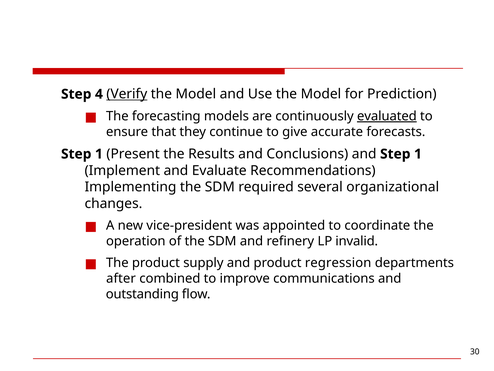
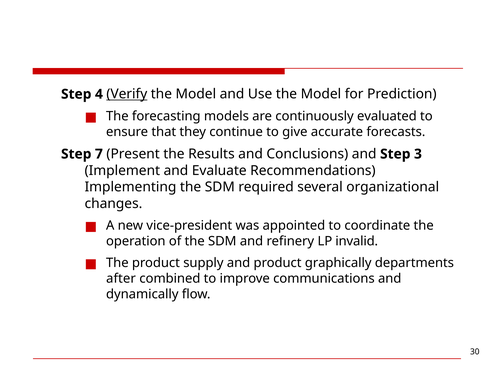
evaluated underline: present -> none (387, 116)
1: 1 -> 7 (99, 154)
and Step 1: 1 -> 3 (418, 154)
regression: regression -> graphically (338, 262)
outstanding: outstanding -> dynamically (142, 294)
